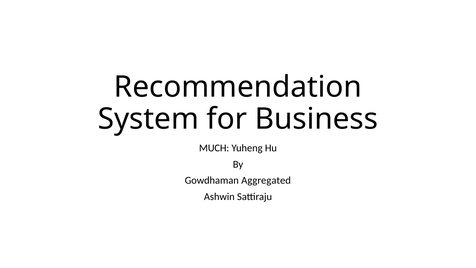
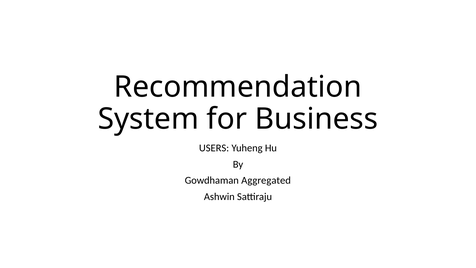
MUCH: MUCH -> USERS (214, 148)
